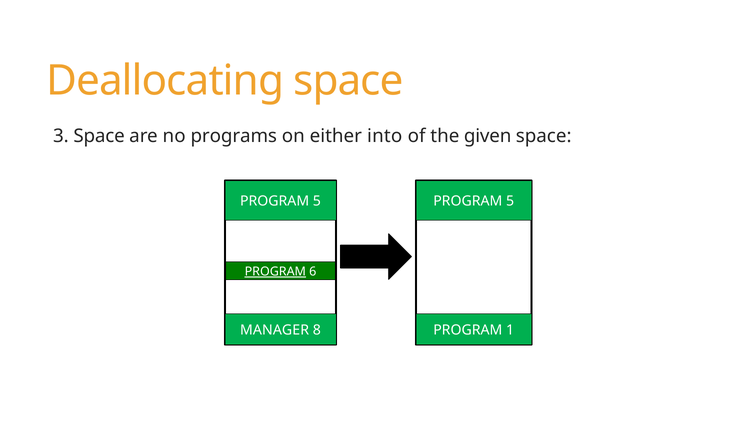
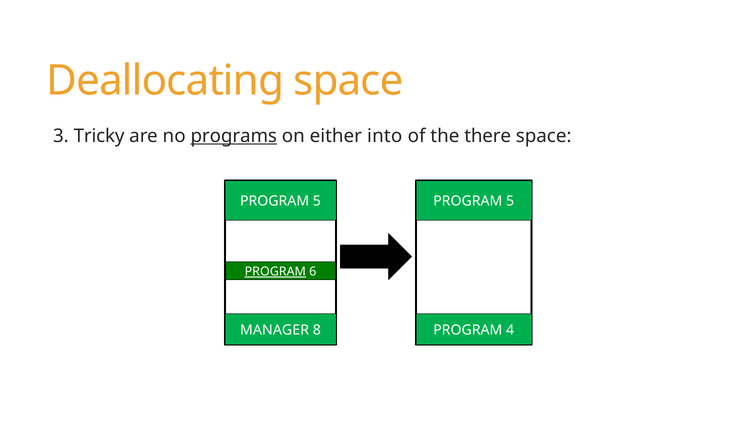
3 Space: Space -> Tricky (99, 136)
programs underline: none -> present (234, 136)
given: given -> there (488, 136)
1: 1 -> 4 (510, 330)
